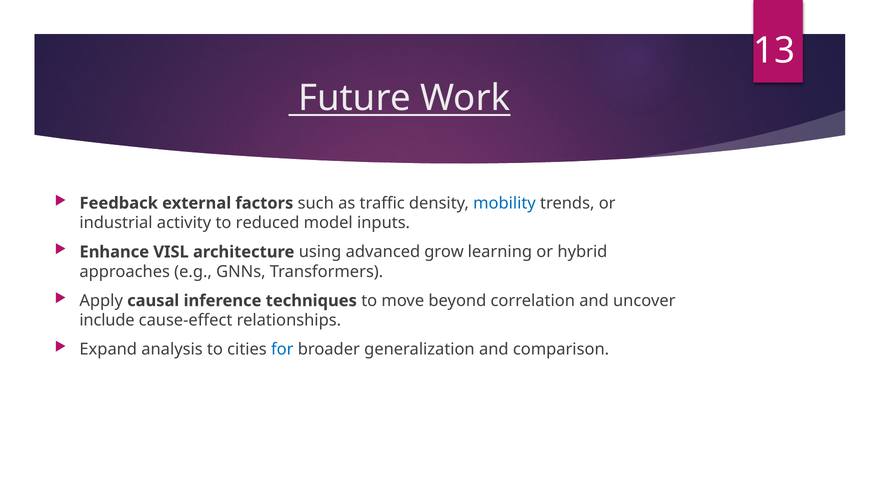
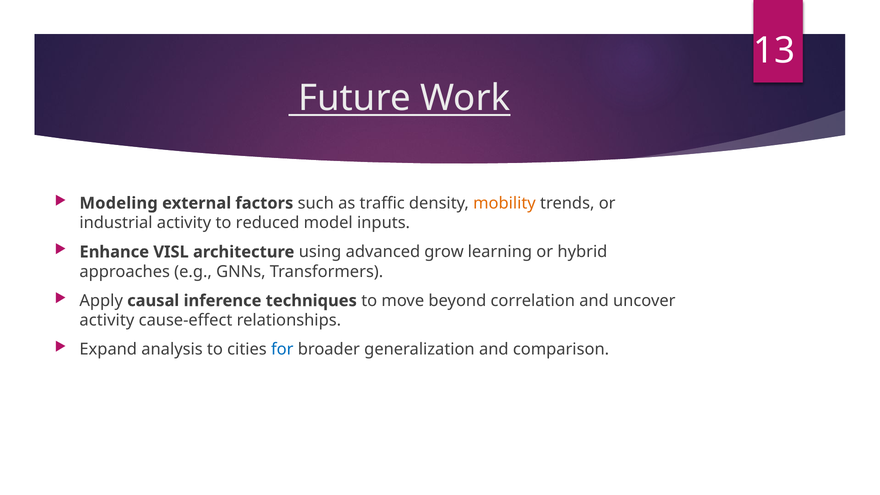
Feedback: Feedback -> Modeling (119, 203)
mobility colour: blue -> orange (504, 203)
include: include -> activity (107, 321)
